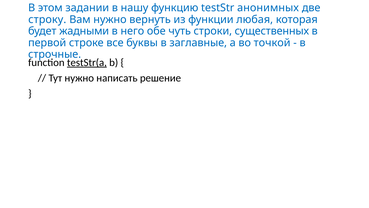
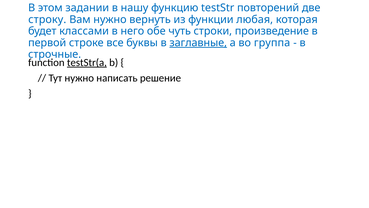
анонимных: анонимных -> повторений (268, 8)
жадными: жадными -> классами (84, 31)
существенных: существенных -> произведение (272, 31)
заглавные underline: none -> present (198, 43)
точкой: точкой -> группа (272, 43)
